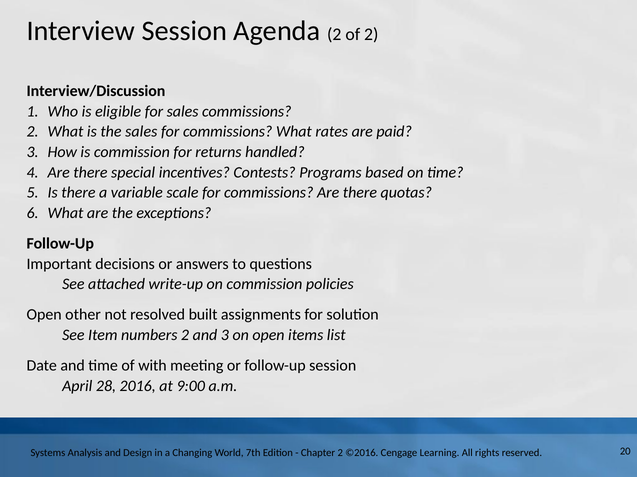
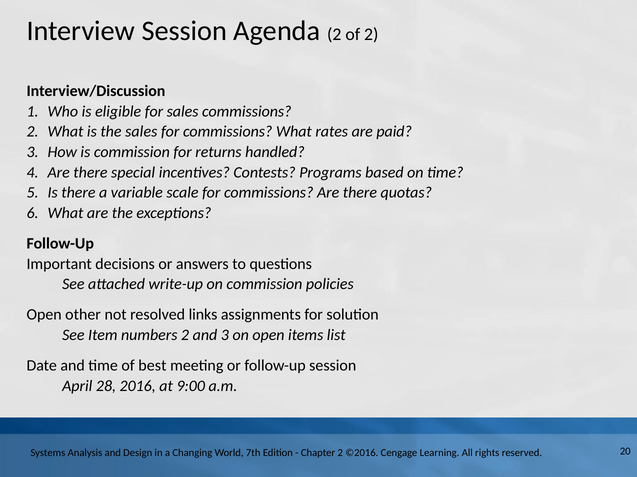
built: built -> links (203, 315)
with: with -> best (152, 366)
